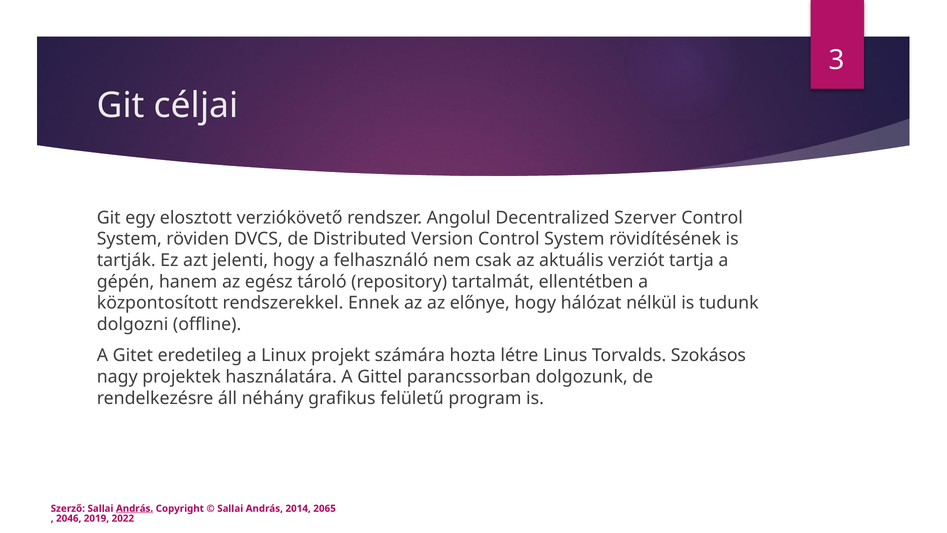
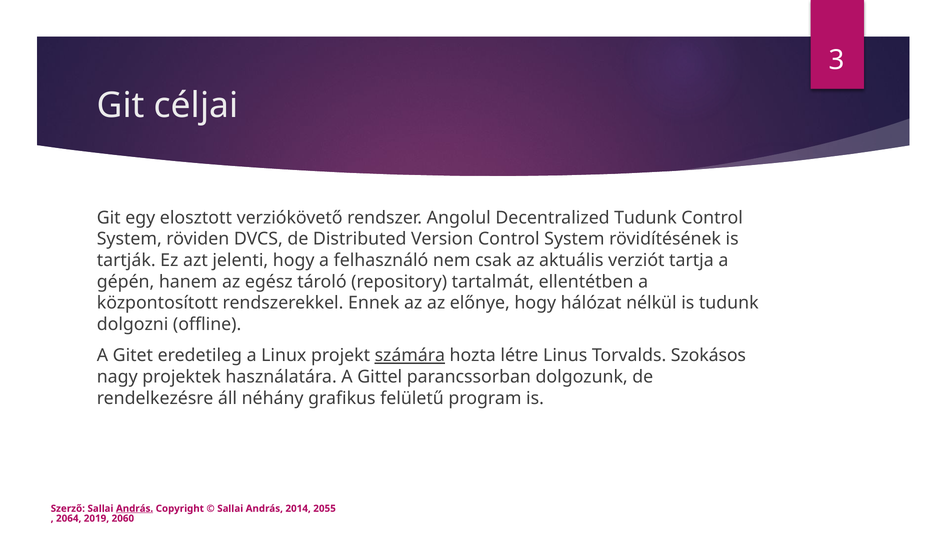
Decentralized Szerver: Szerver -> Tudunk (646, 218)
számára underline: none -> present (410, 355)
2065: 2065 -> 2055 (325, 508)
2046: 2046 -> 2064 (69, 518)
2022: 2022 -> 2060 (123, 518)
